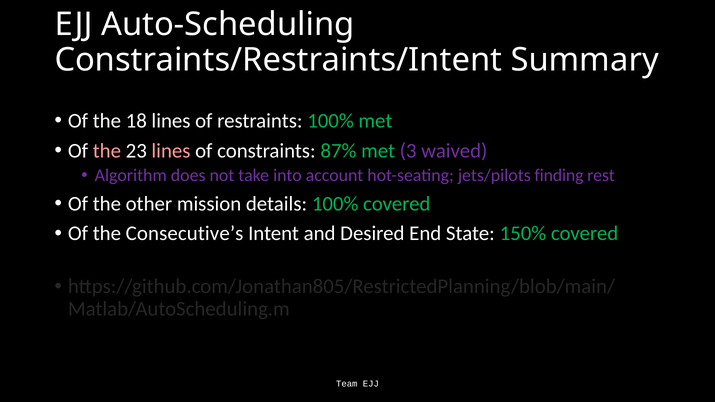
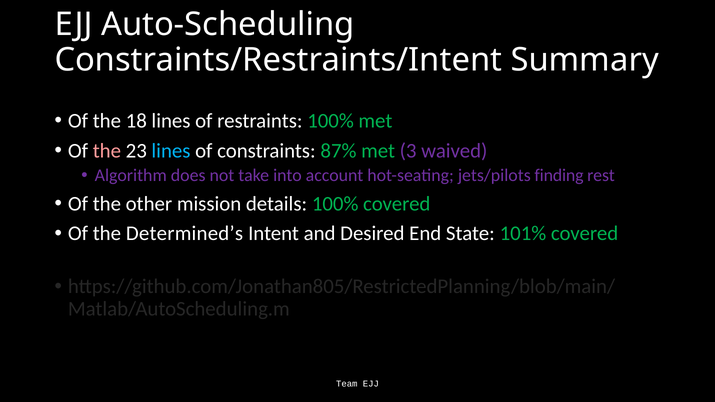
lines colour: pink -> light blue (171, 151)
Consecutive’s: Consecutive’s -> Determined’s (184, 234)
150%: 150% -> 101% (523, 234)
